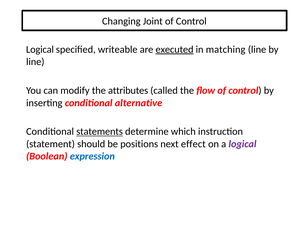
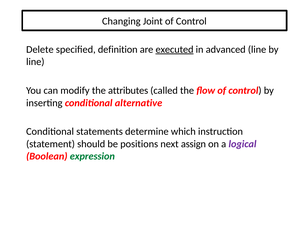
Logical: Logical -> Delete (40, 49)
writeable: writeable -> definition (118, 49)
matching: matching -> advanced (226, 49)
statements underline: present -> none (100, 132)
effect: effect -> assign (193, 144)
expression colour: blue -> green (92, 156)
